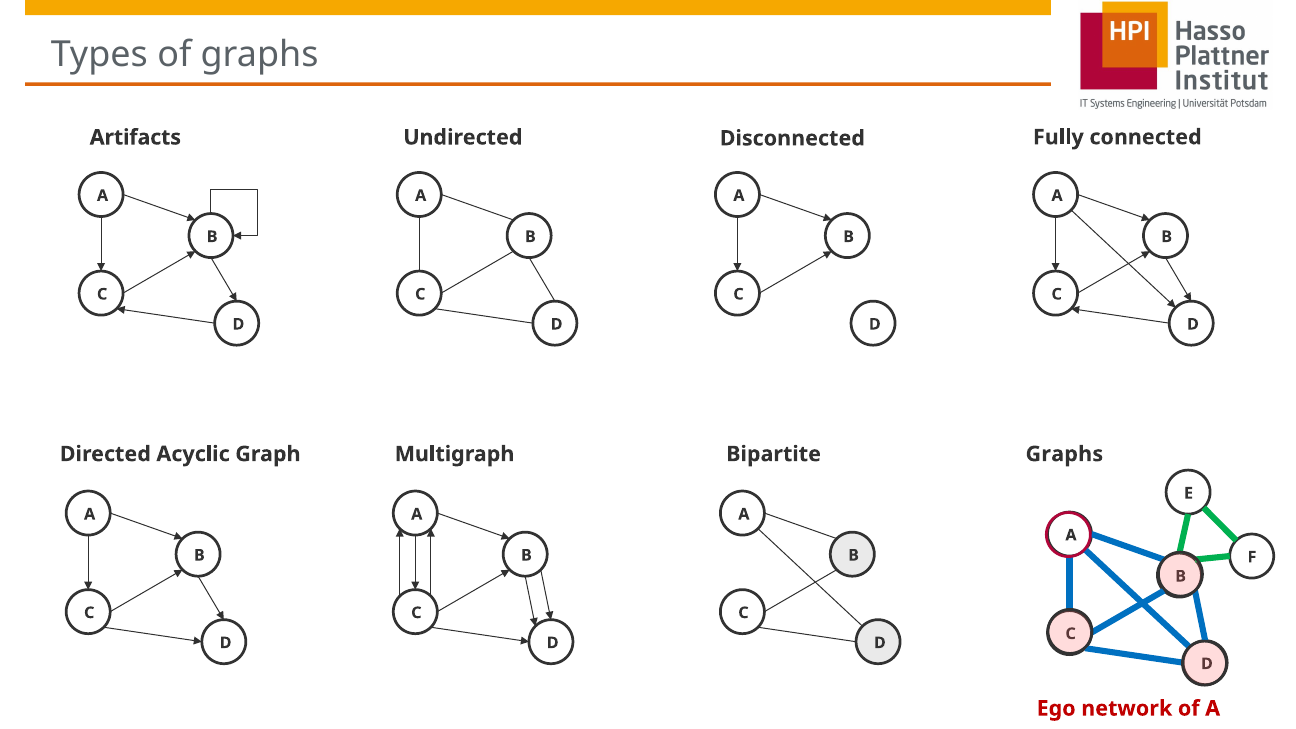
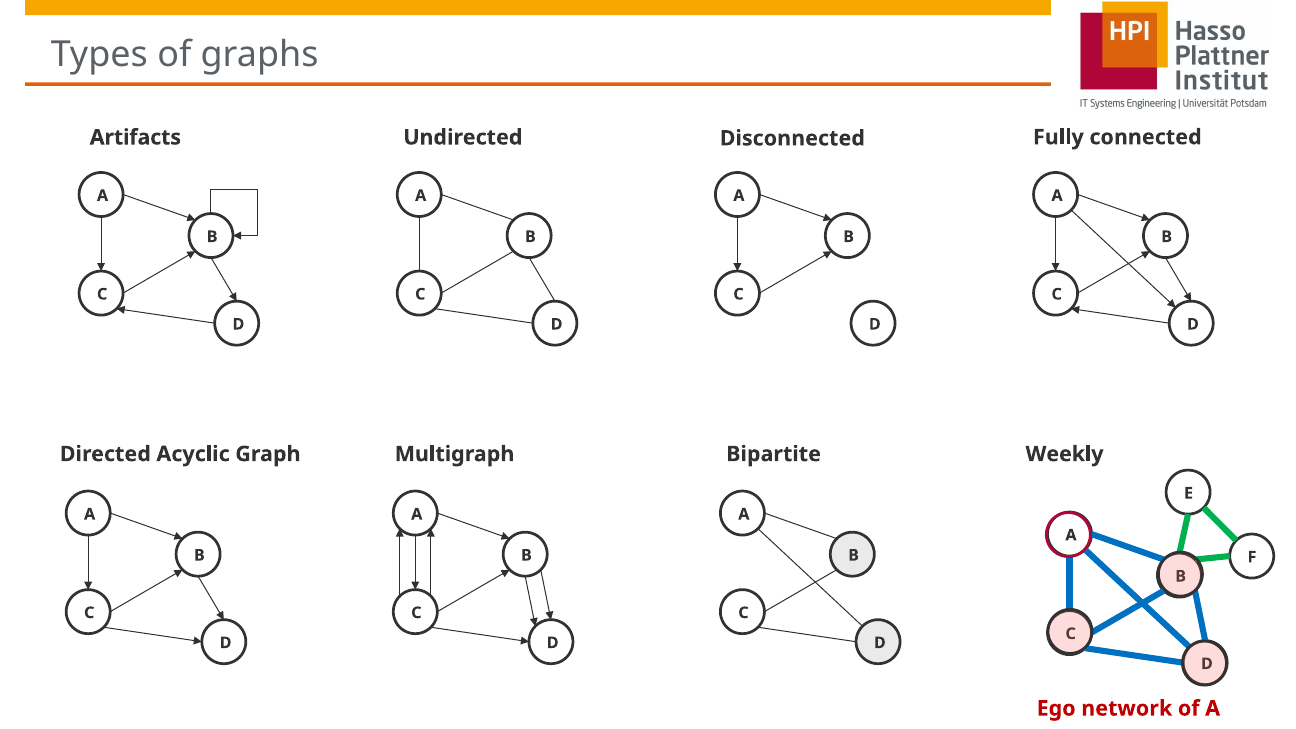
Graphs: Graphs -> Weekly (1065, 454)
